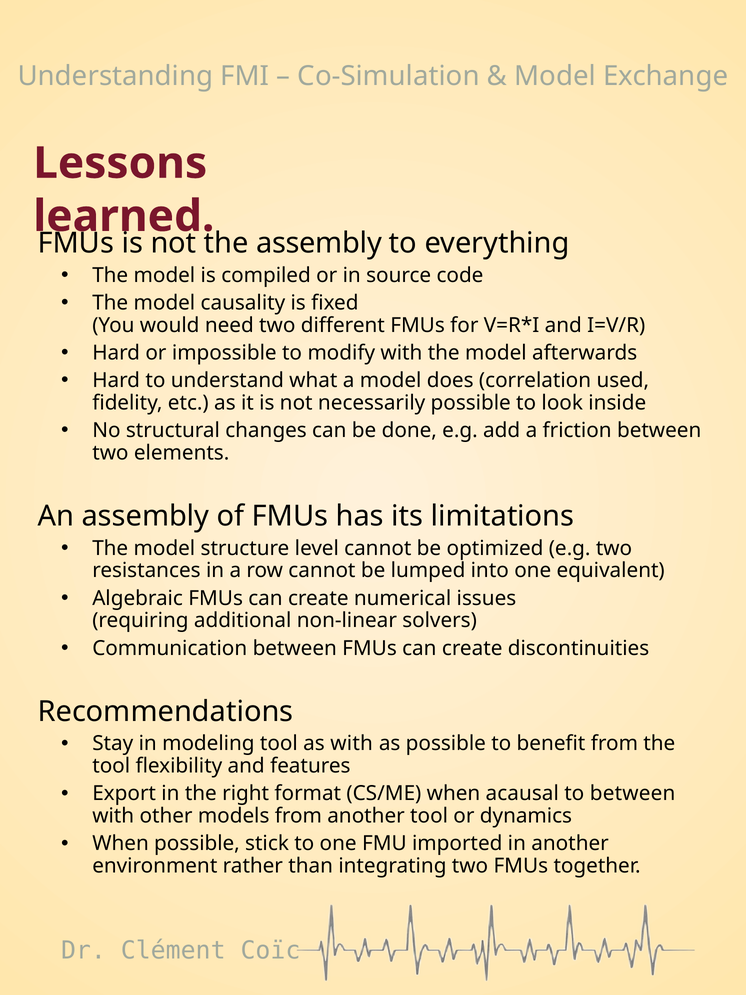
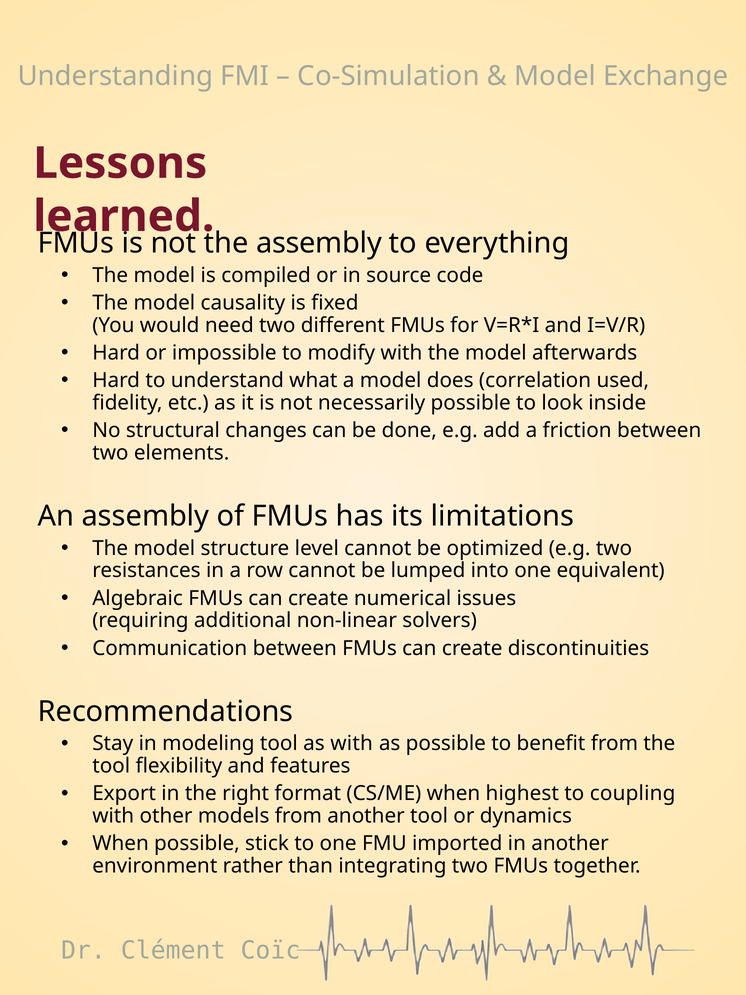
acausal: acausal -> highest (522, 793)
to between: between -> coupling (633, 793)
